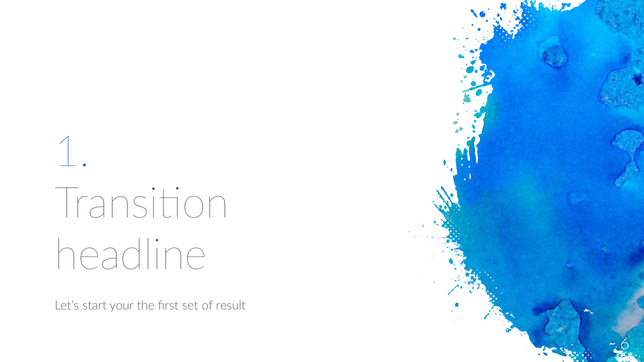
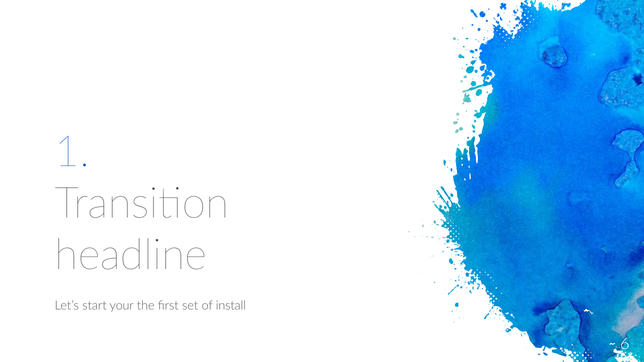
result: result -> install (231, 306)
